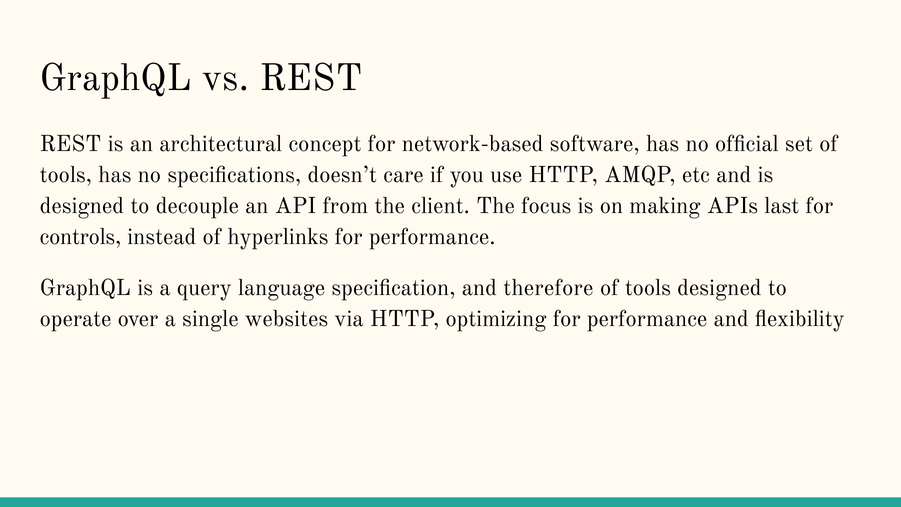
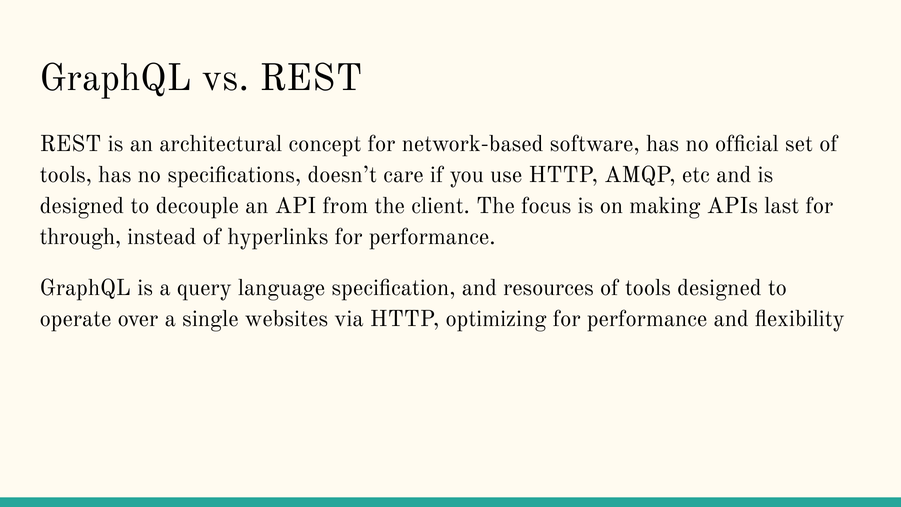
controls: controls -> through (80, 237)
therefore: therefore -> resources (549, 288)
